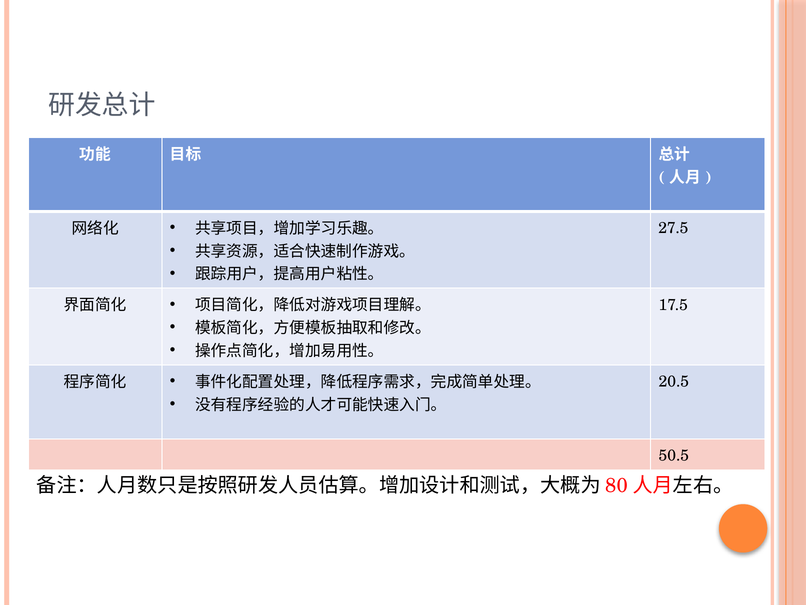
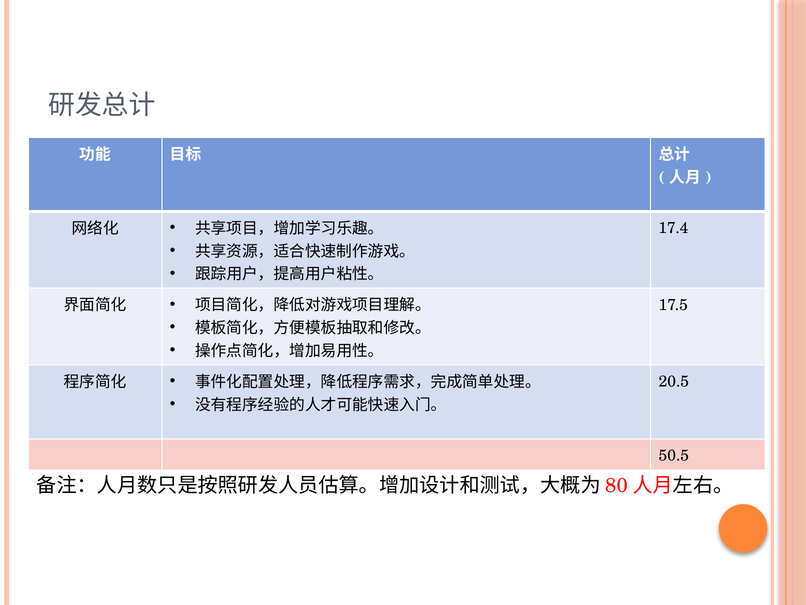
27.5: 27.5 -> 17.4 (673, 228)
